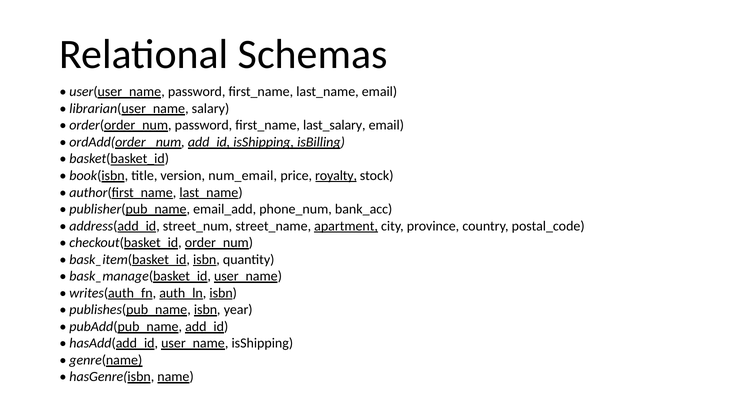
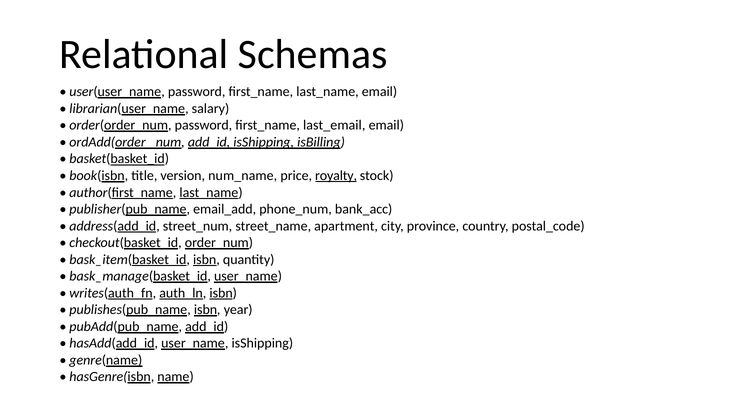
last_salary: last_salary -> last_email (334, 125)
num_email: num_email -> num_name (243, 176)
apartment underline: present -> none (346, 226)
